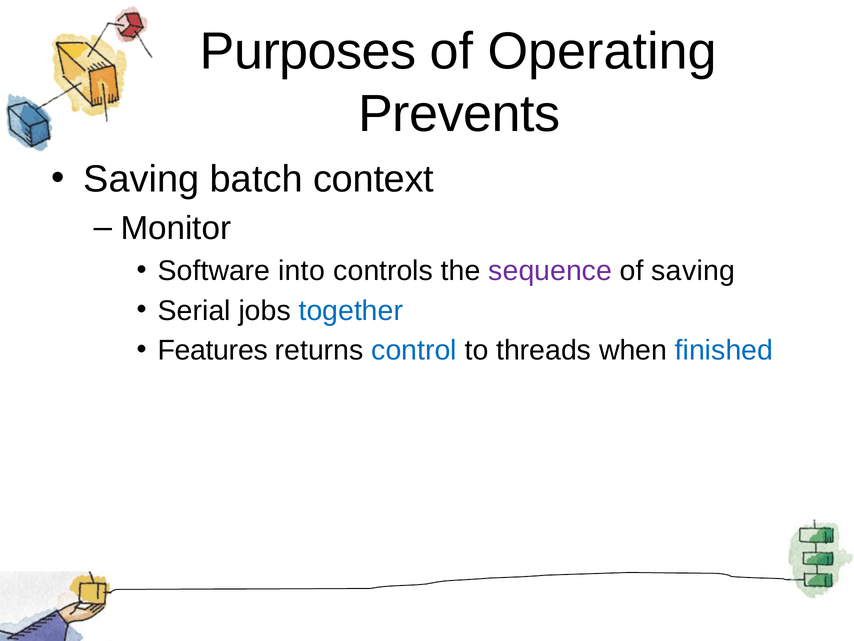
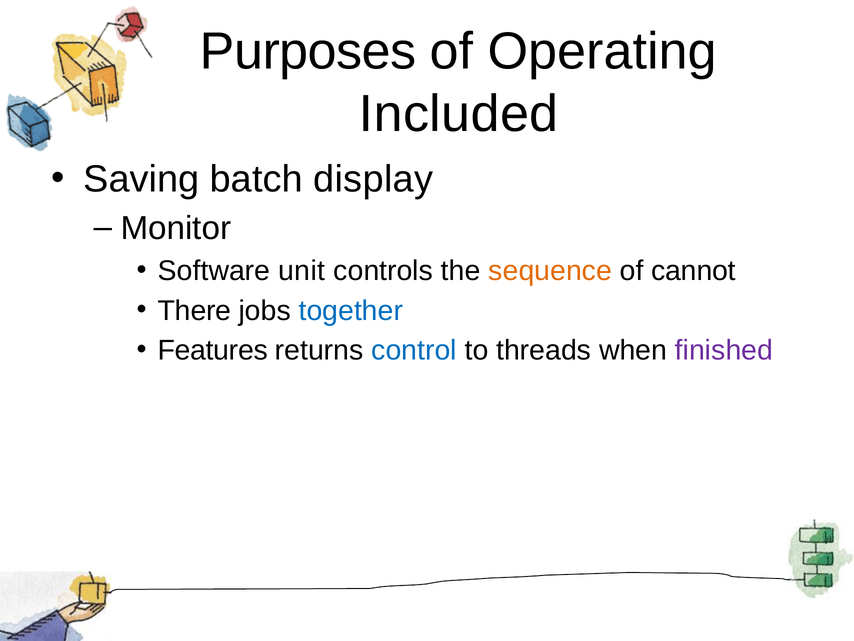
Prevents: Prevents -> Included (459, 114)
context: context -> display (373, 179)
into: into -> unit (302, 271)
sequence colour: purple -> orange (550, 271)
of saving: saving -> cannot (694, 271)
Serial: Serial -> There (195, 310)
finished colour: blue -> purple (724, 350)
